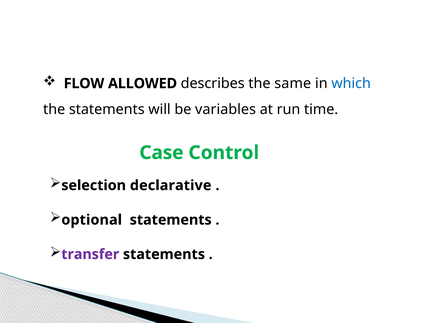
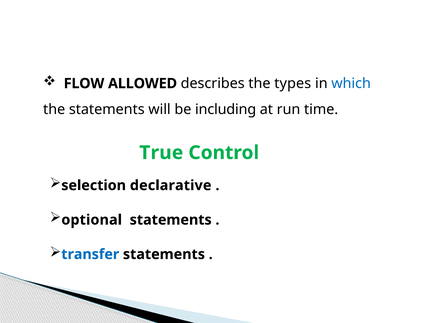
same: same -> types (293, 83)
variables: variables -> including (226, 109)
Case: Case -> True (161, 152)
transfer colour: purple -> blue (90, 254)
